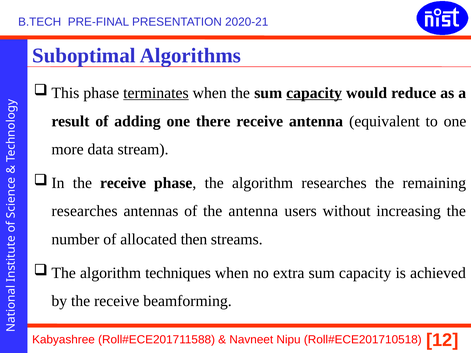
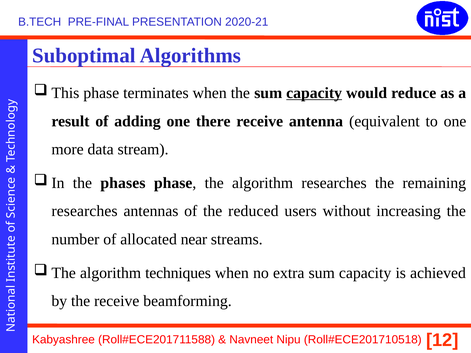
terminates underline: present -> none (156, 93)
receive: receive -> phases (123, 183)
the antenna: antenna -> reduced (253, 211)
then: then -> near (194, 240)
